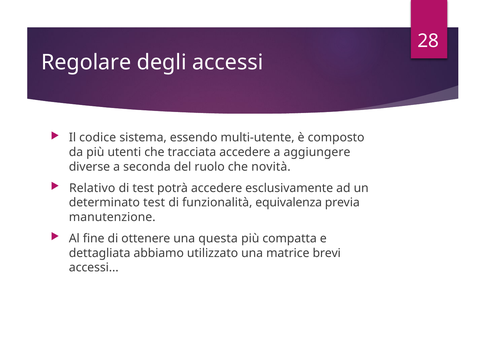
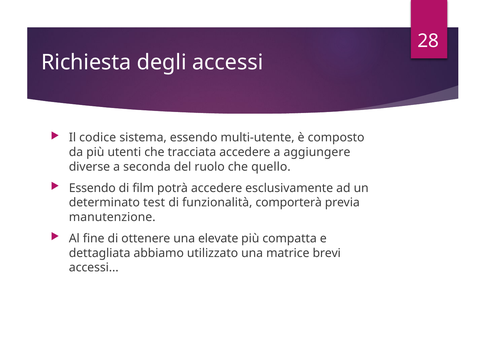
Regolare: Regolare -> Richiesta (86, 62)
novità: novità -> quello (271, 167)
Relativo: Relativo -> Essendo (92, 188)
di test: test -> film (143, 188)
equivalenza: equivalenza -> comporterà (289, 202)
questa: questa -> elevate (218, 238)
